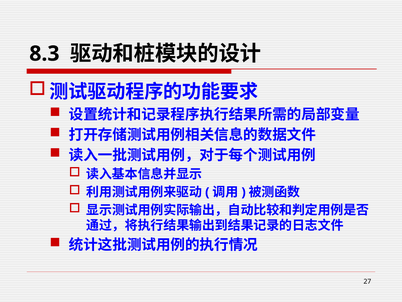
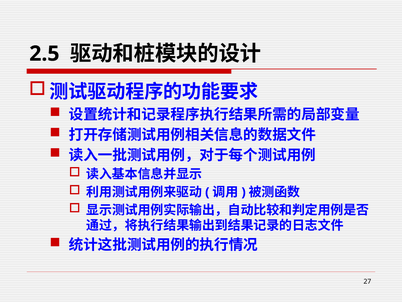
8.3: 8.3 -> 2.5 (44, 54)
